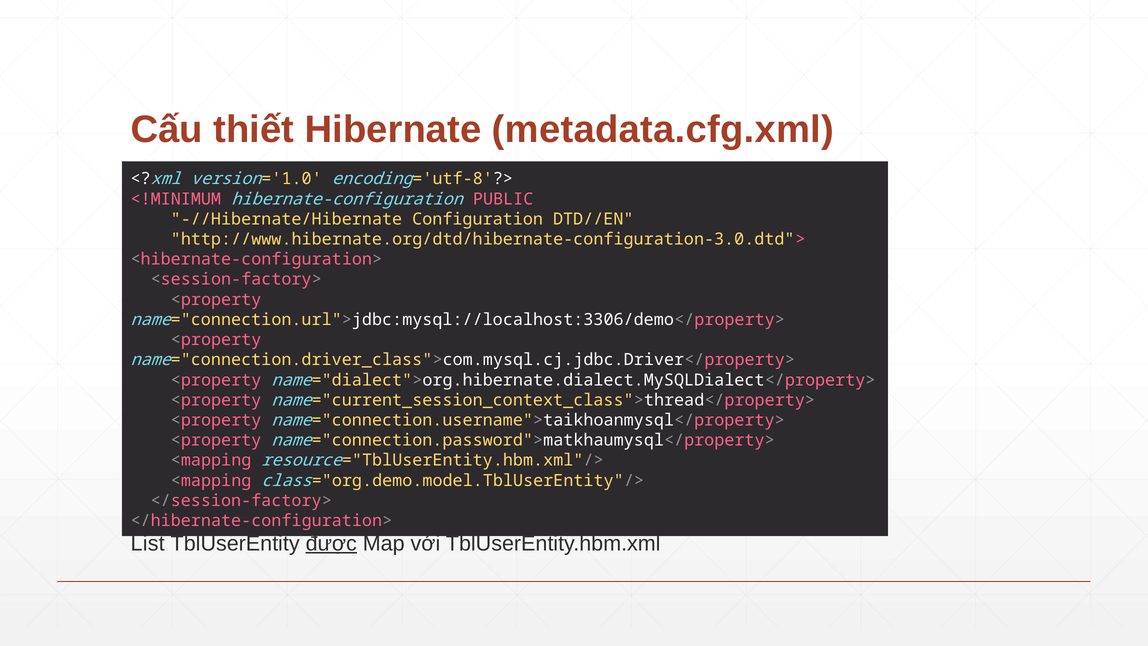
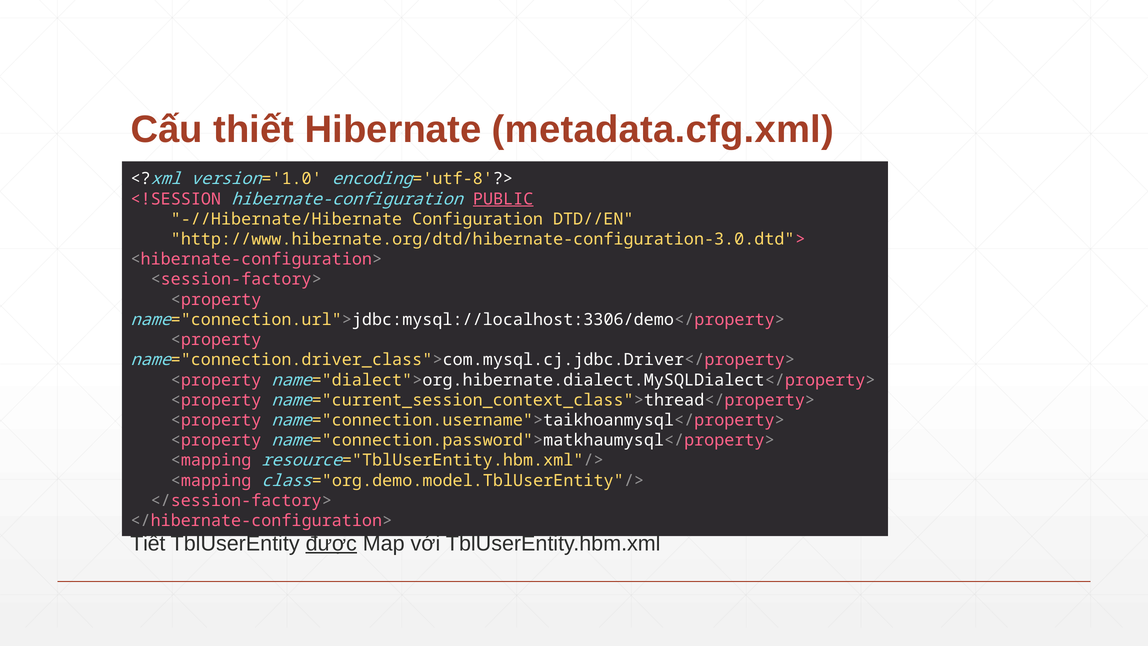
<!MINIMUM: <!MINIMUM -> <!SESSION (176, 199)
PUBLIC underline: none -> present (503, 199)
List: List -> Tiết (148, 543)
